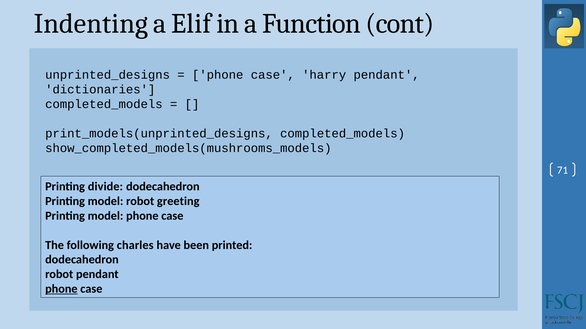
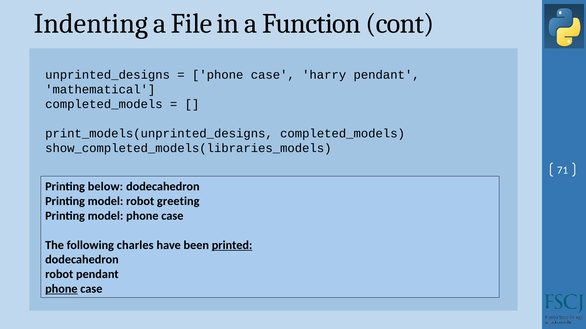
Elif: Elif -> File (191, 24)
dictionaries: dictionaries -> mathematical (100, 90)
show_completed_models(mushrooms_models: show_completed_models(mushrooms_models -> show_completed_models(libraries_models (188, 148)
divide: divide -> below (105, 187)
printed underline: none -> present (232, 245)
